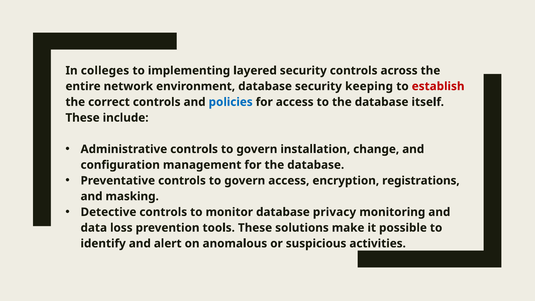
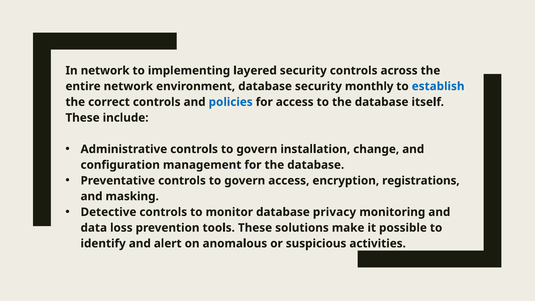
In colleges: colleges -> network (105, 71)
keeping: keeping -> monthly (369, 86)
establish colour: red -> blue (438, 86)
